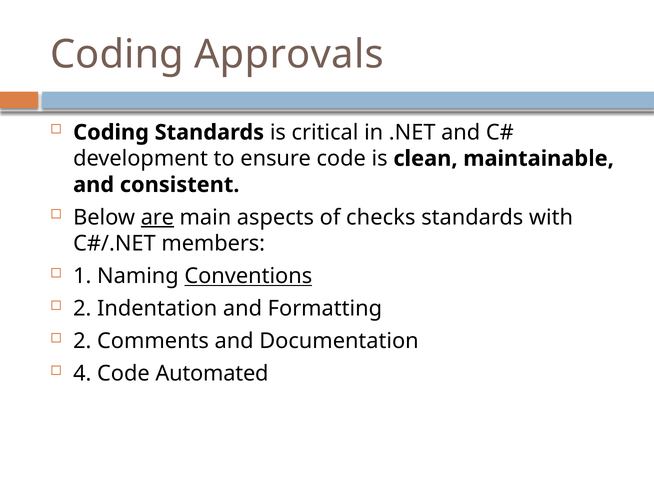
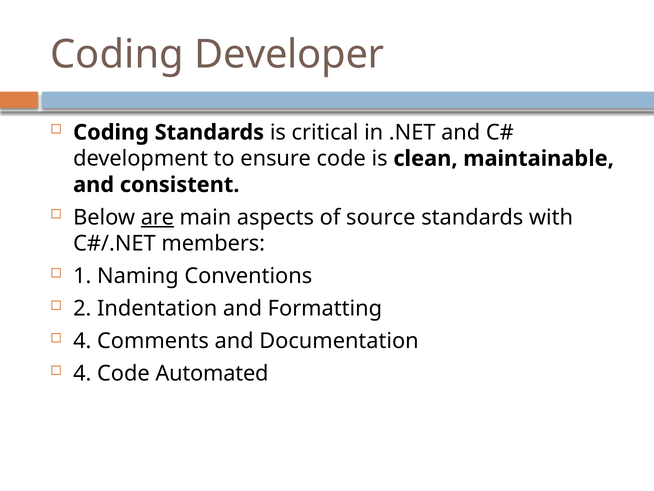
Approvals: Approvals -> Developer (289, 55)
checks: checks -> source (381, 217)
Conventions underline: present -> none (248, 276)
2: 2 -> 4 (82, 341)
